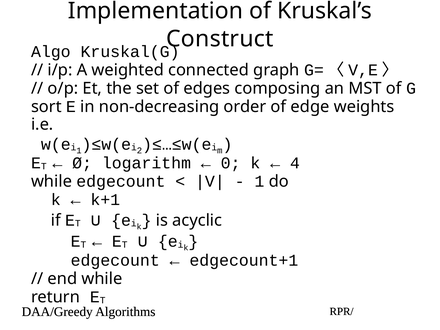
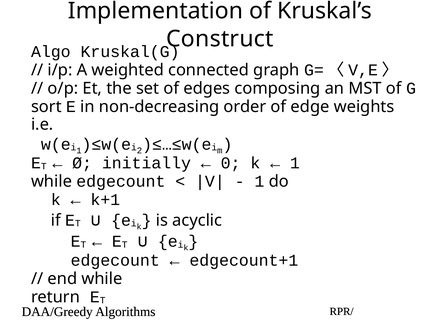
logarithm: logarithm -> initially (146, 163)
4: 4 -> 1 (295, 163)
